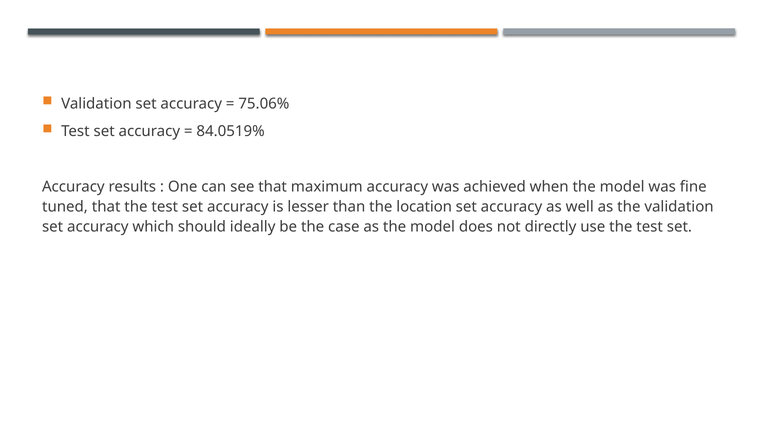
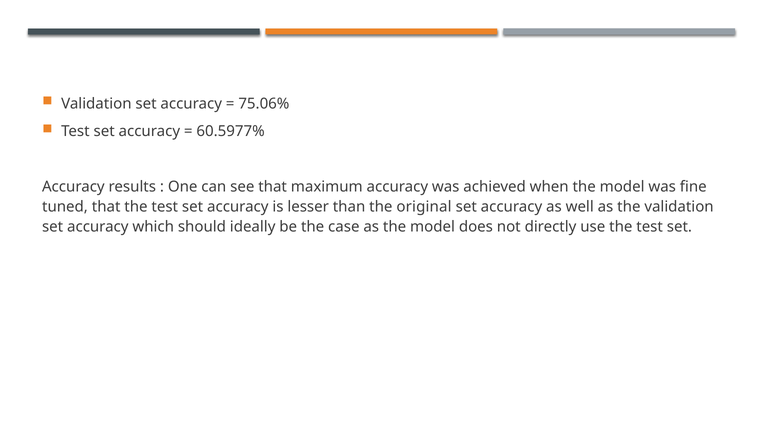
84.0519%: 84.0519% -> 60.5977% (231, 131)
location: location -> original (424, 207)
